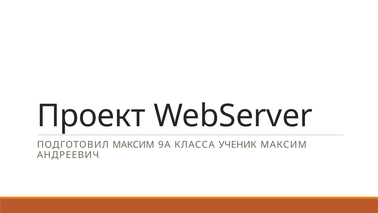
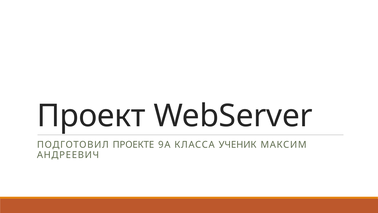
ПОДГОТОВИЛ МАКСИМ: МАКСИМ -> ПРОЕКТЕ (133, 145)
